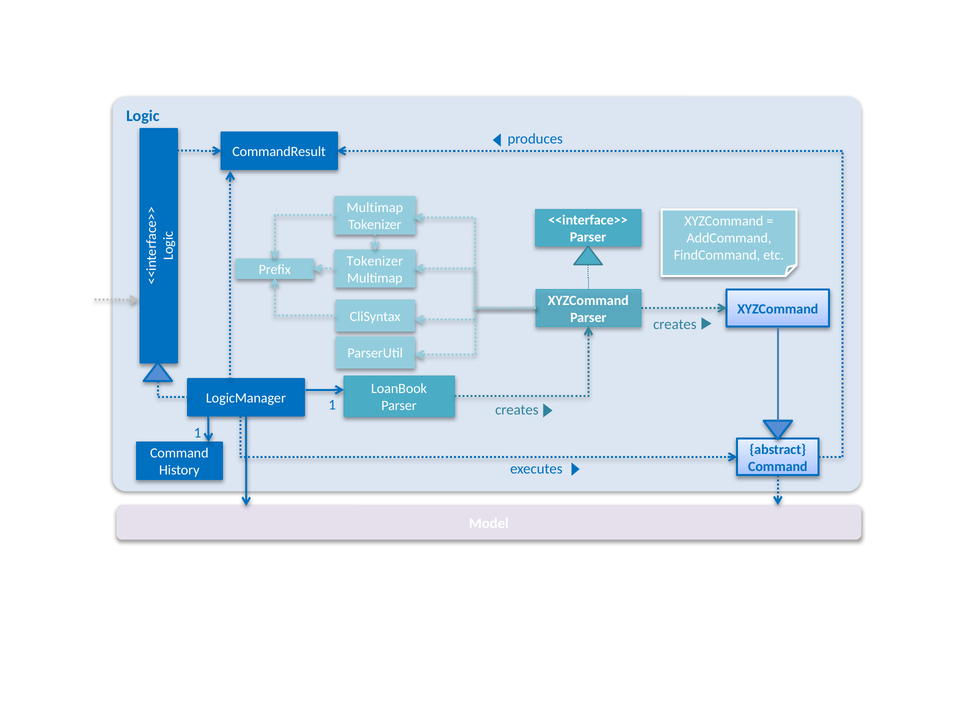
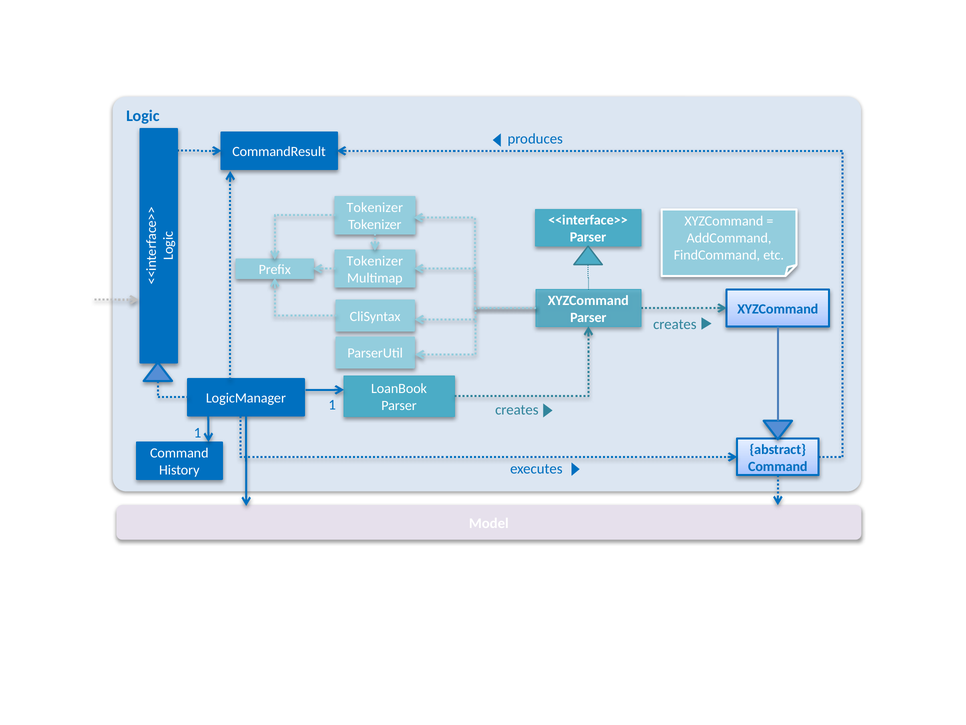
Multimap: Multimap -> Tokenizer (375, 208)
